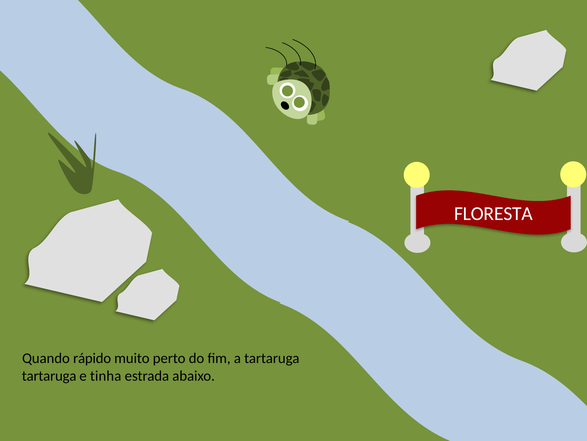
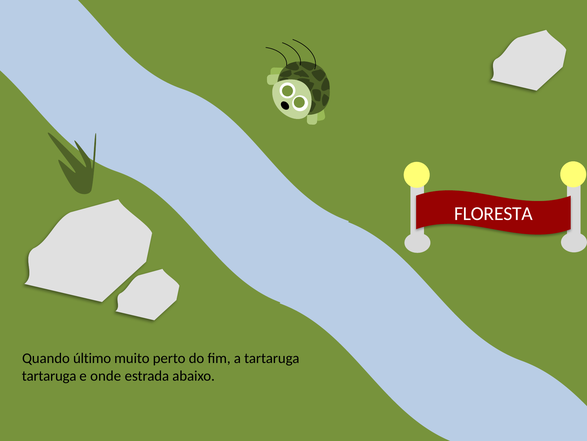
rápido: rápido -> último (92, 358)
tinha: tinha -> onde (106, 375)
